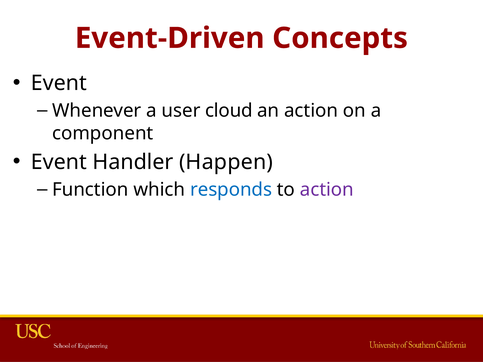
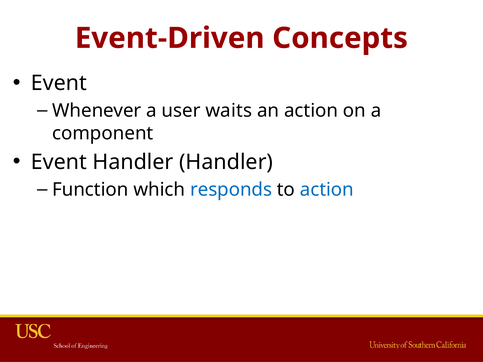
cloud: cloud -> waits (229, 111)
Handler Happen: Happen -> Handler (226, 162)
action colour: purple -> blue (327, 190)
